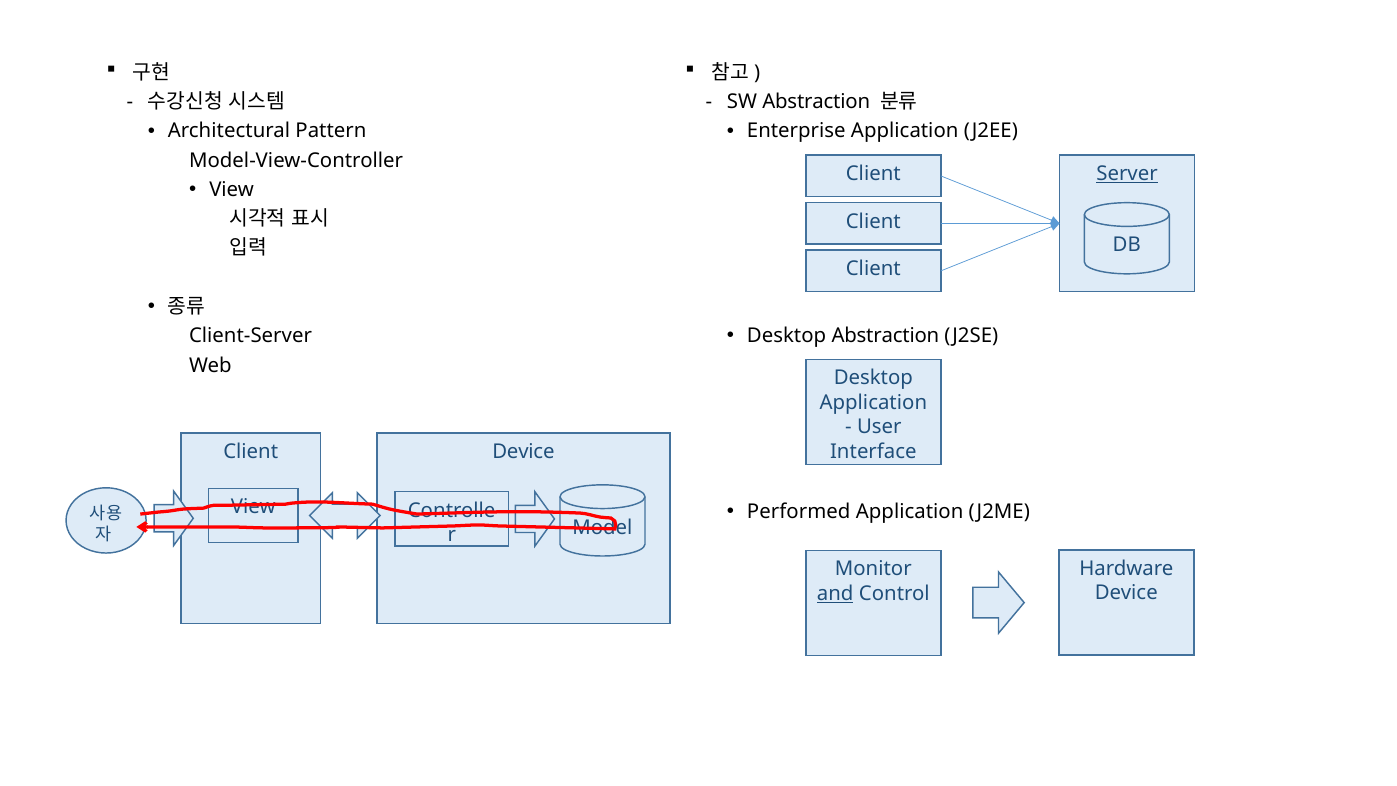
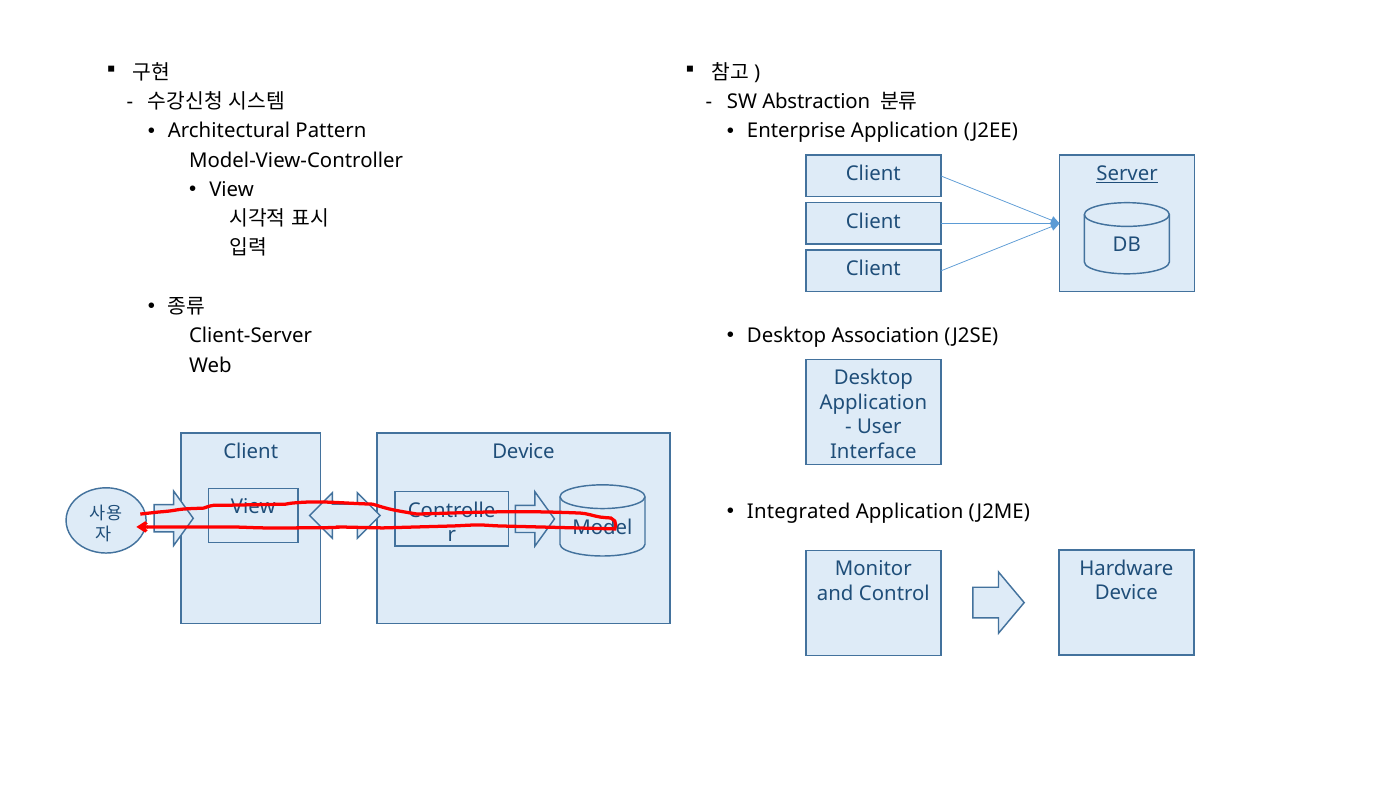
Desktop Abstraction: Abstraction -> Association (885, 336)
Performed: Performed -> Integrated (799, 511)
and underline: present -> none (835, 594)
